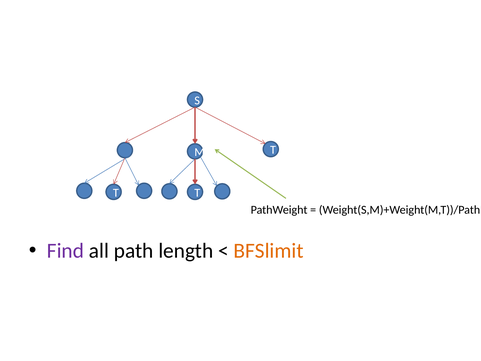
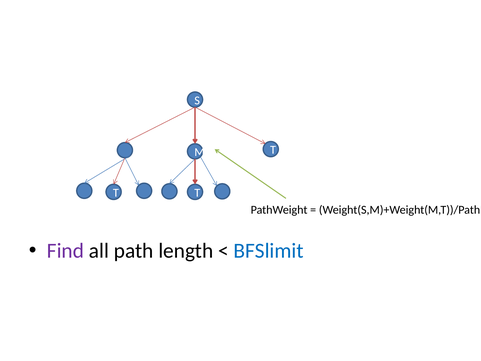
BFSlimit colour: orange -> blue (269, 251)
